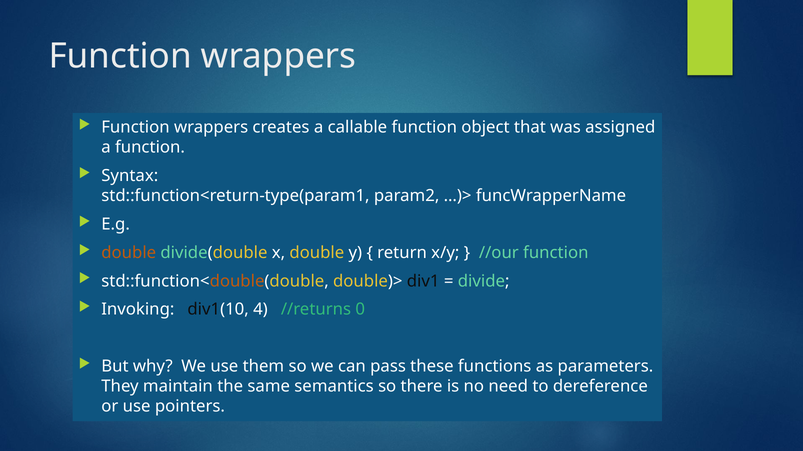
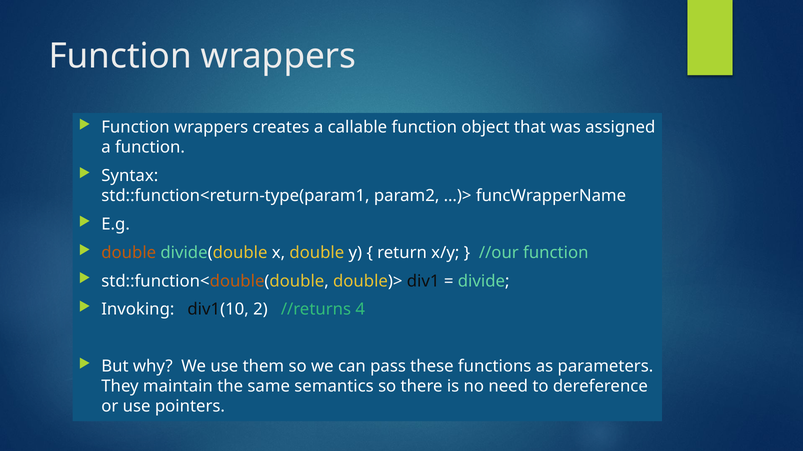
4: 4 -> 2 (260, 310)
0: 0 -> 4 (360, 310)
